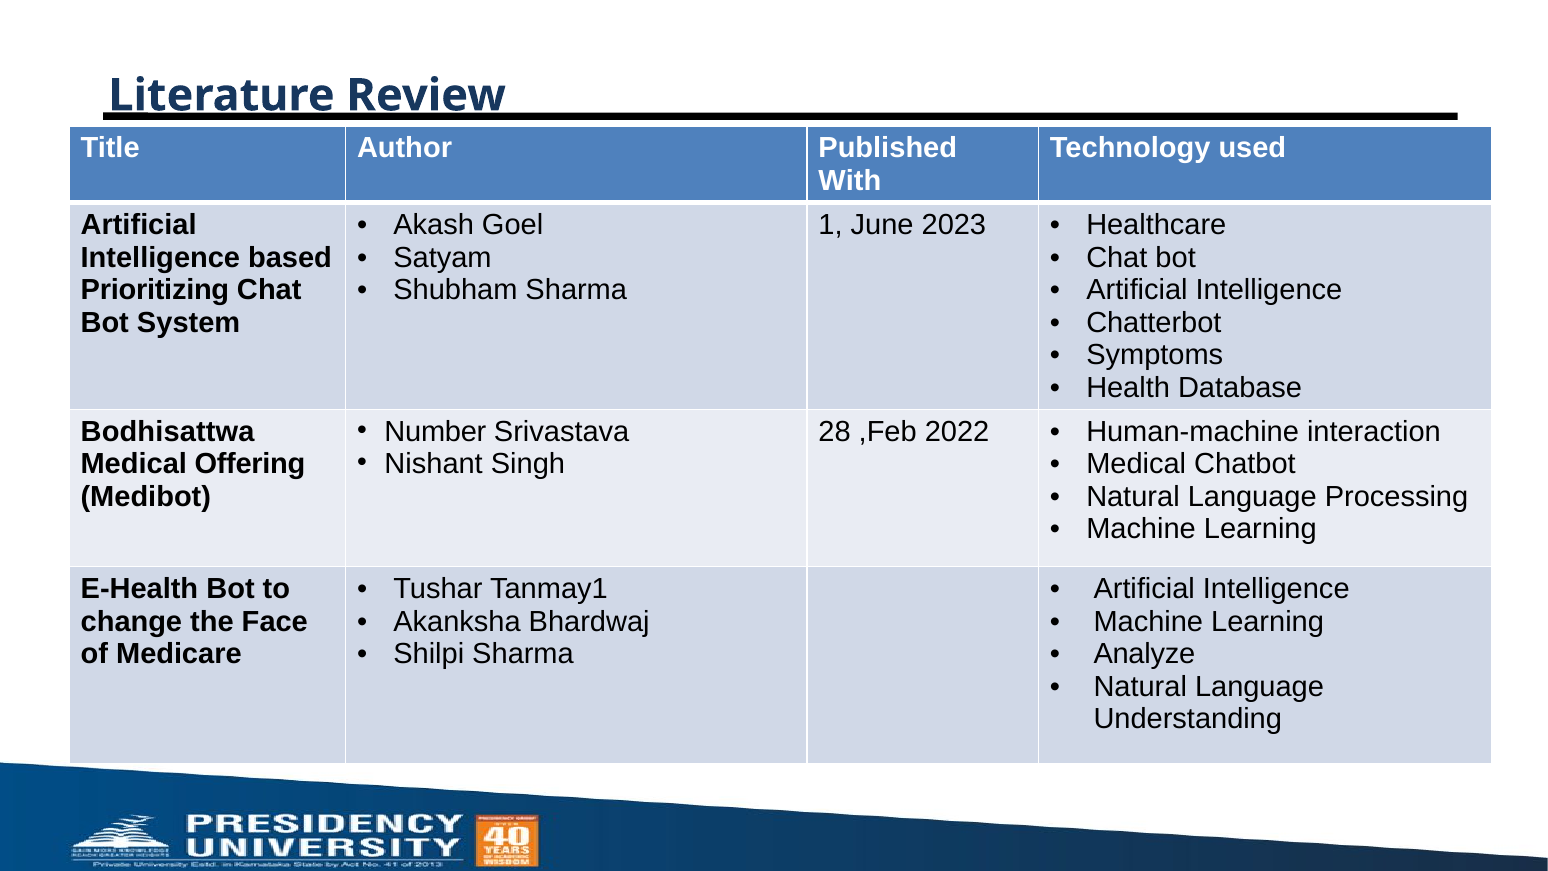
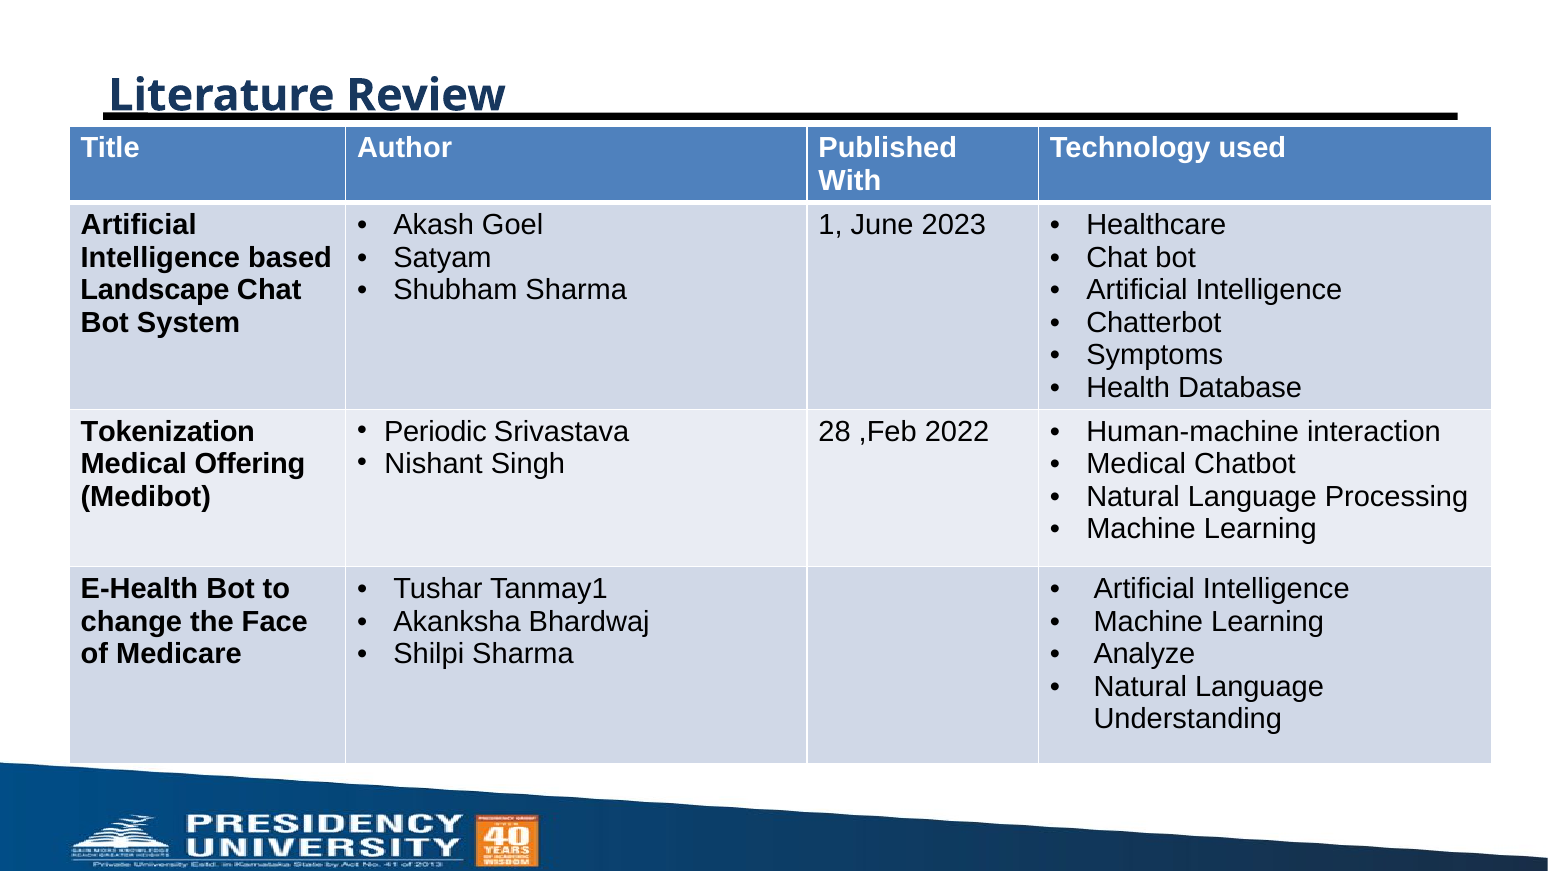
Prioritizing: Prioritizing -> Landscape (155, 290)
Bodhisattwa: Bodhisattwa -> Tokenization (168, 432)
Number: Number -> Periodic (435, 432)
